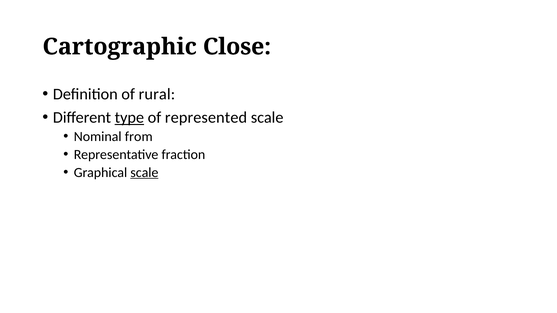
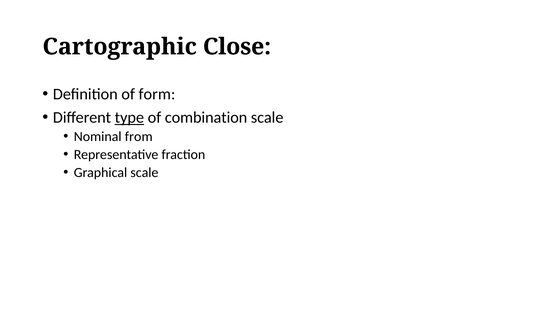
rural: rural -> form (157, 94)
represented: represented -> combination (206, 118)
scale underline: present -> none (144, 173)
